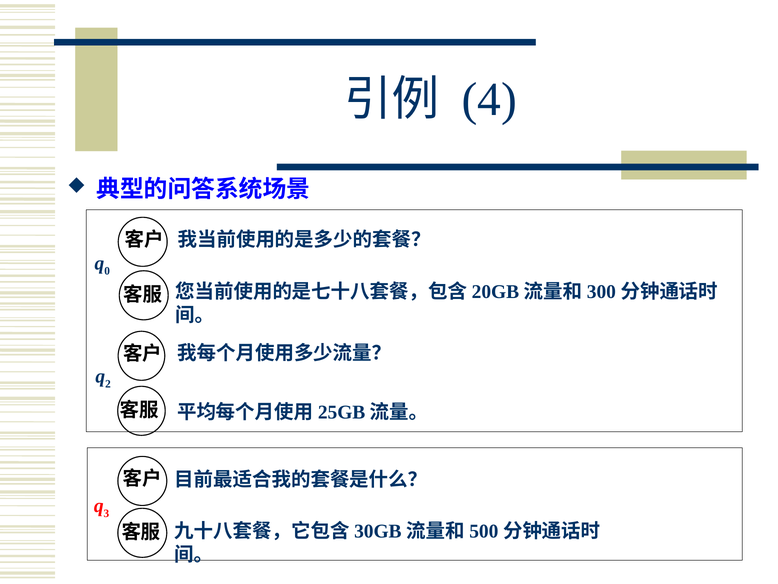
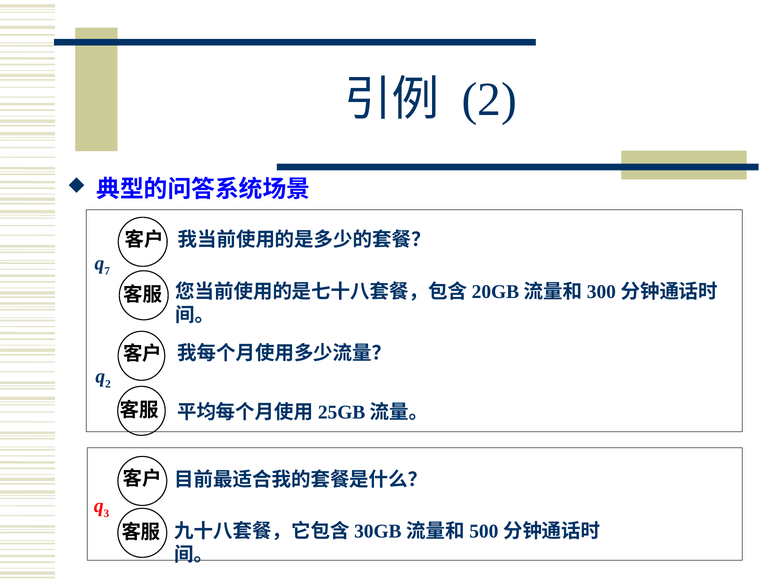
4: 4 -> 2 (489, 99)
0: 0 -> 7 (107, 271)
